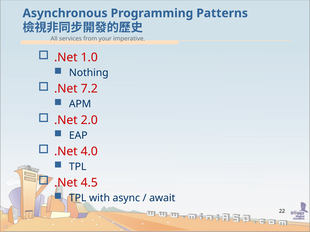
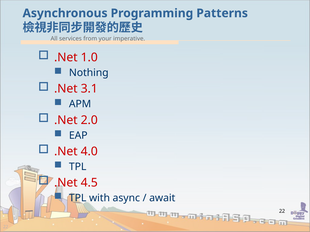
7.2: 7.2 -> 3.1 (89, 89)
